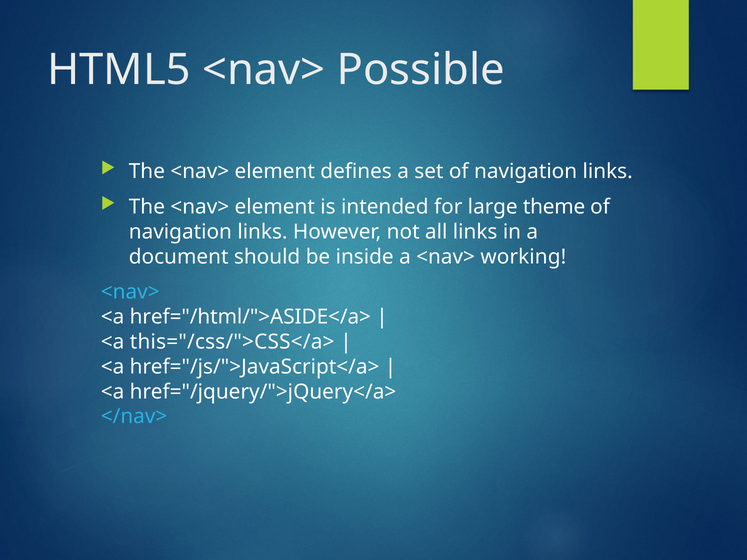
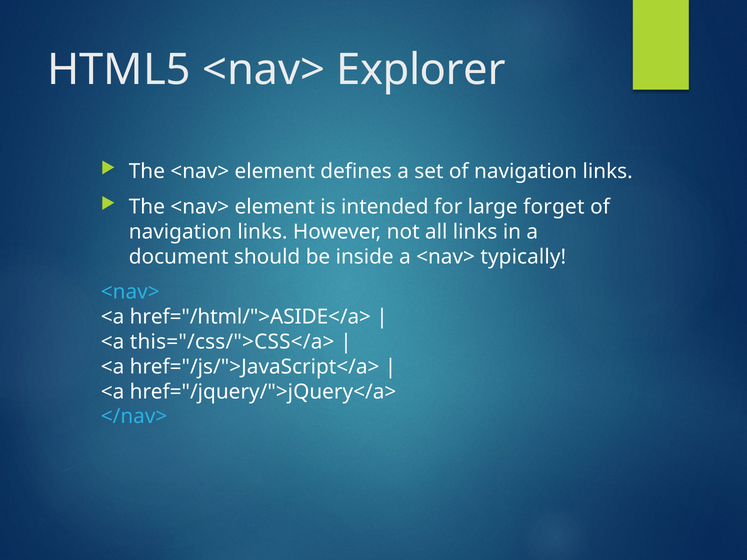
Possible: Possible -> Explorer (421, 70)
theme: theme -> forget (554, 207)
working: working -> typically (523, 257)
